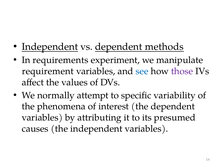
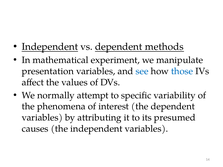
requirements: requirements -> mathematical (61, 60)
requirement: requirement -> presentation (48, 71)
those colour: purple -> blue (182, 71)
